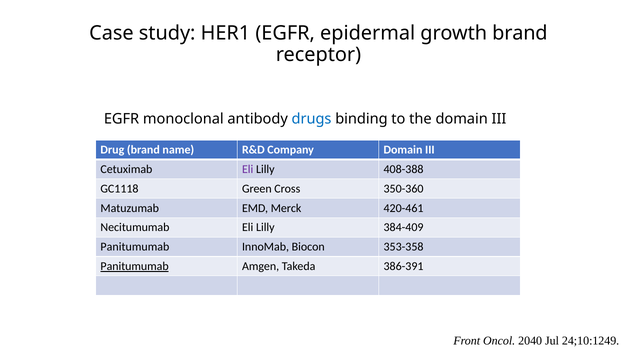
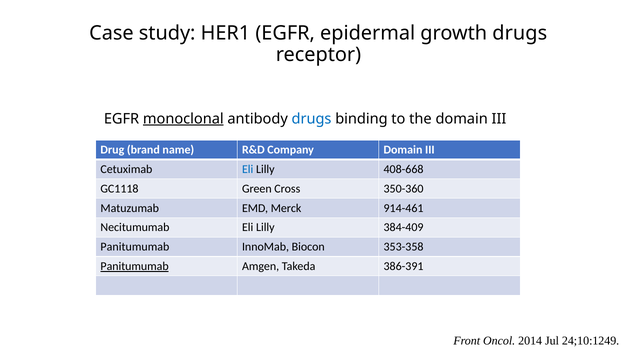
growth brand: brand -> drugs (520, 33)
monoclonal underline: none -> present (183, 118)
Eli colour: purple -> blue (248, 169)
408-388: 408-388 -> 408-668 (404, 169)
420-461: 420-461 -> 914-461 (404, 208)
2040: 2040 -> 2014 (530, 340)
